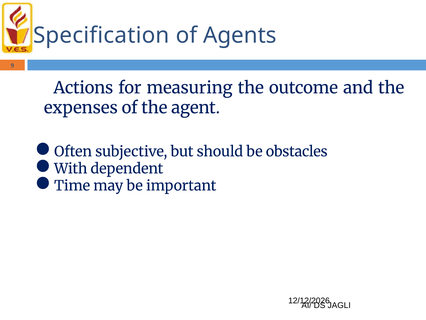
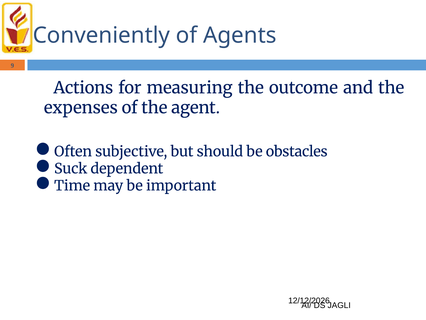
Specification: Specification -> Conveniently (101, 35)
With: With -> Suck (71, 168)
